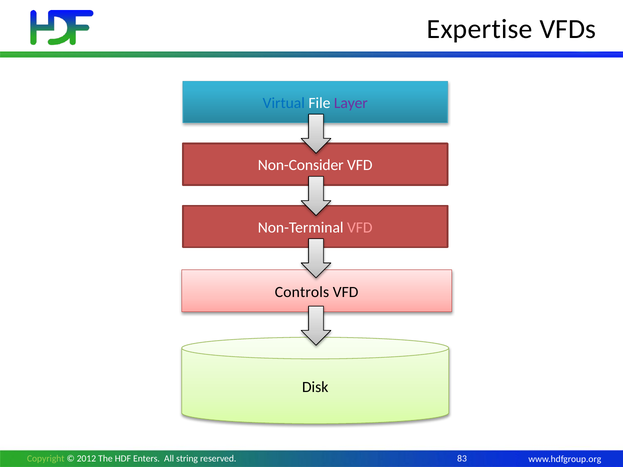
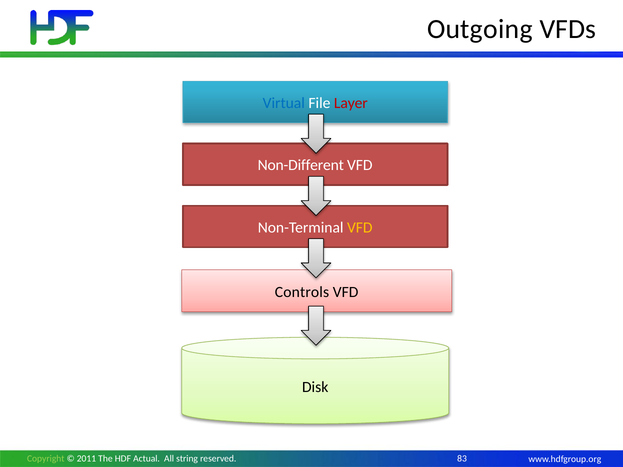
Expertise: Expertise -> Outgoing (480, 29)
Layer colour: purple -> red (351, 103)
Non-Consider: Non-Consider -> Non-Different (301, 165)
VFD colour: pink -> yellow (360, 228)
2012: 2012 -> 2011 (86, 459)
Enters: Enters -> Actual (147, 459)
